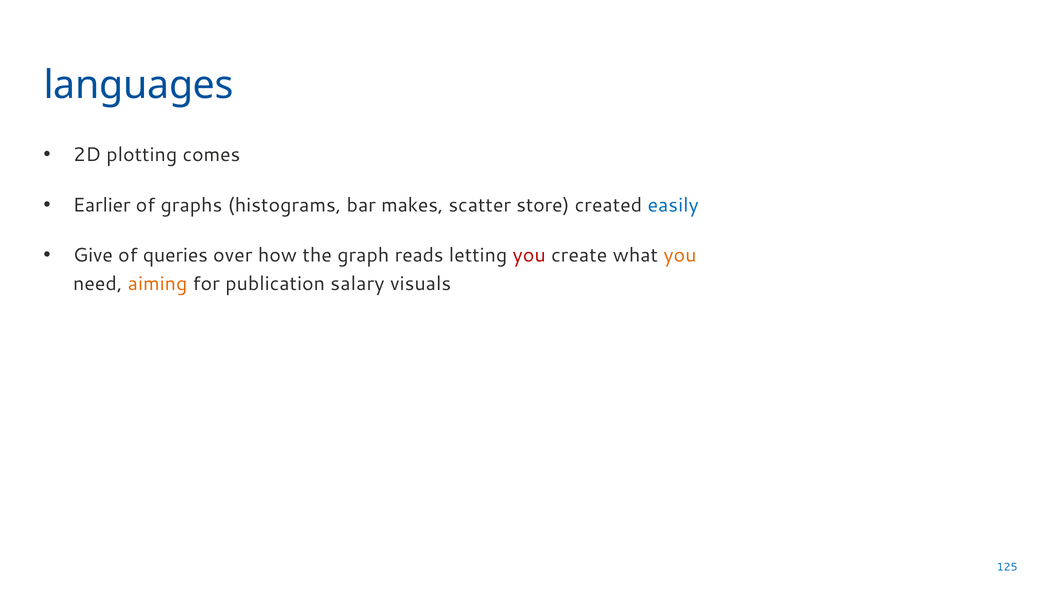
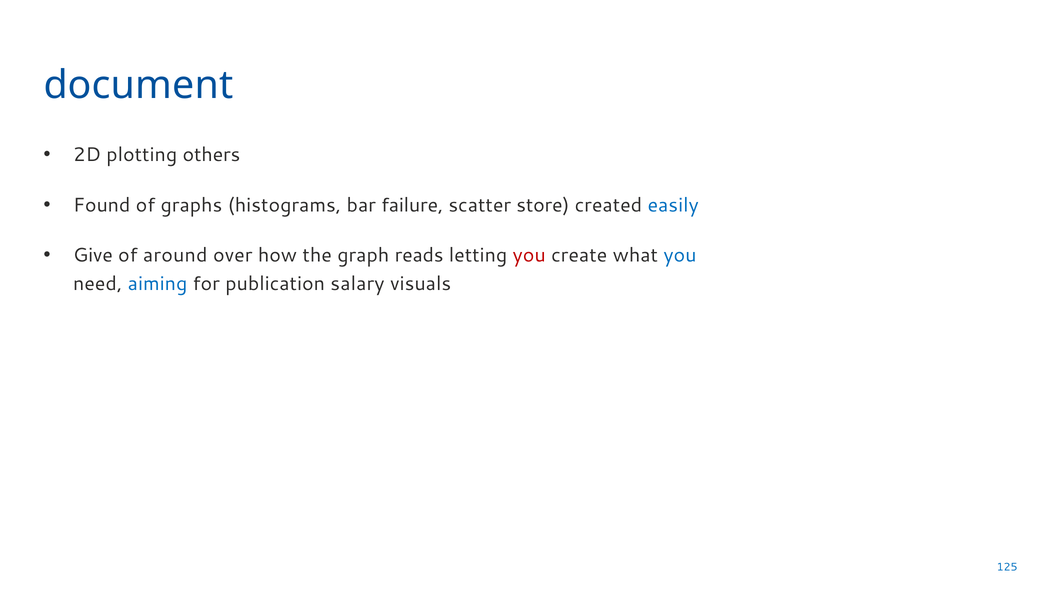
languages: languages -> document (138, 85)
comes: comes -> others (211, 155)
Earlier: Earlier -> Found (102, 205)
makes: makes -> failure (412, 205)
queries: queries -> around (175, 255)
you colour: orange -> blue (680, 255)
aiming colour: orange -> blue (158, 284)
